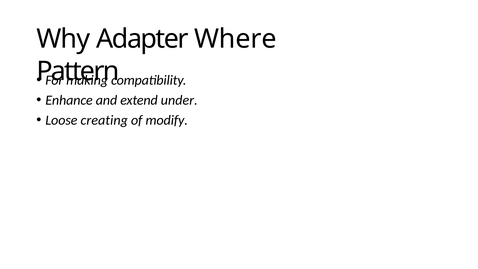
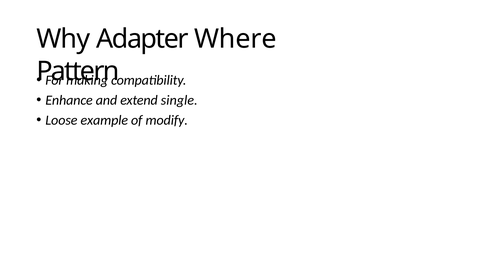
under: under -> single (179, 100)
creating: creating -> example (104, 120)
